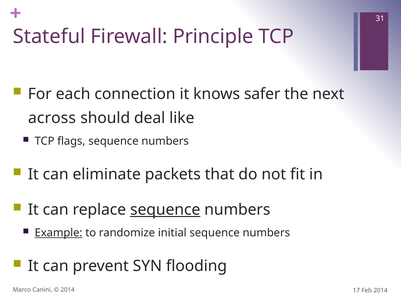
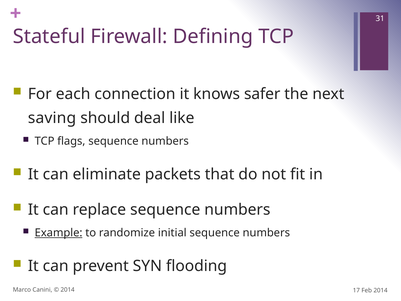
Principle: Principle -> Defining (213, 37)
across: across -> saving (52, 118)
sequence underline: present -> none (165, 210)
